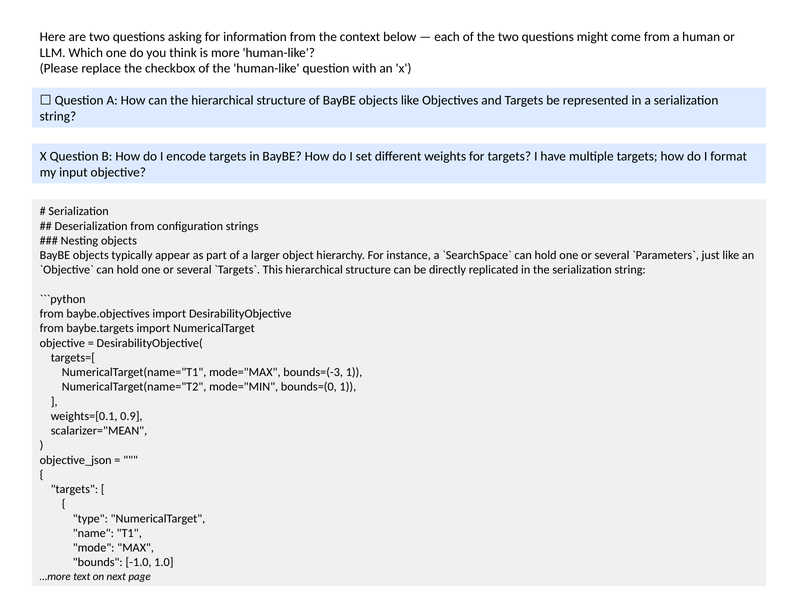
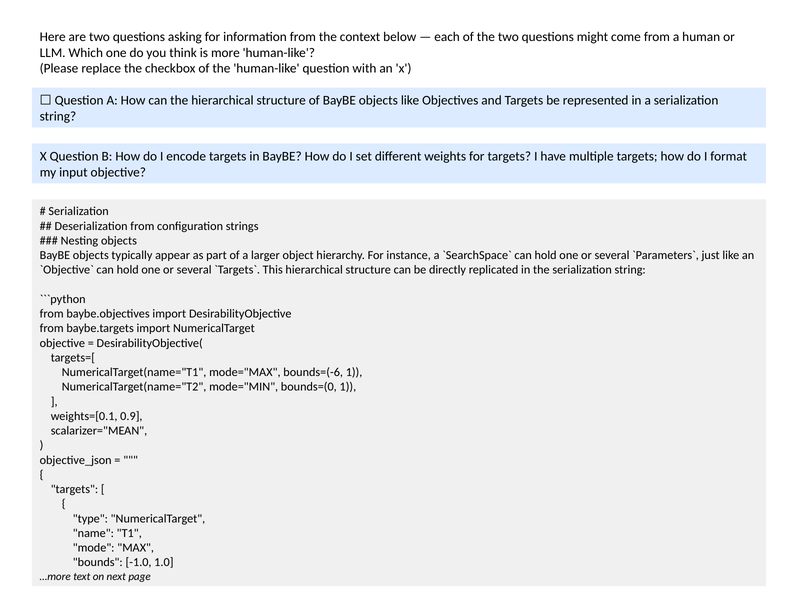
bounds=(-3: bounds=(-3 -> bounds=(-6 (313, 373)
